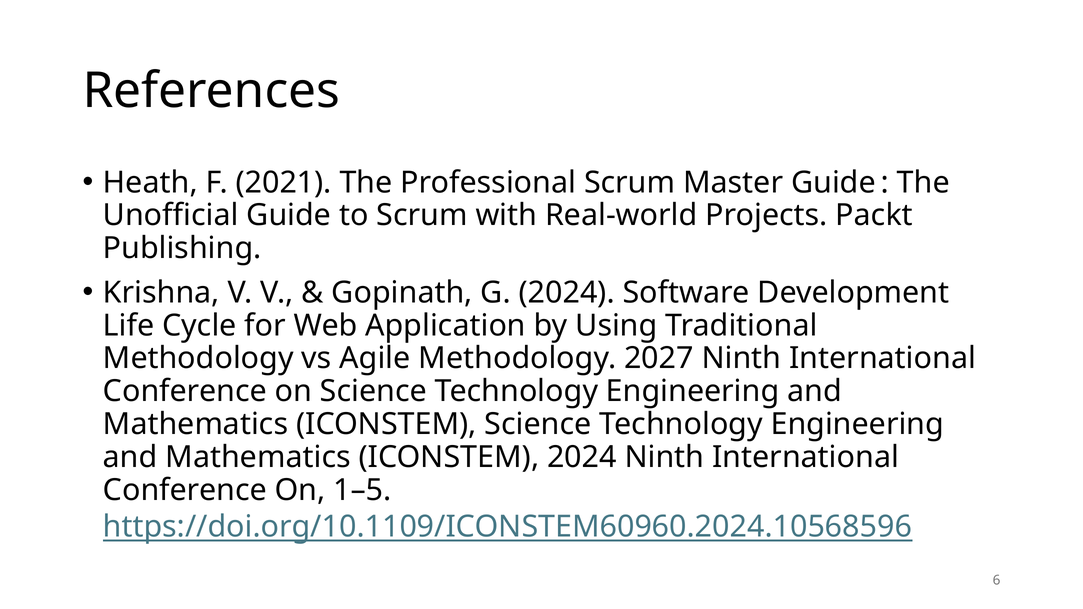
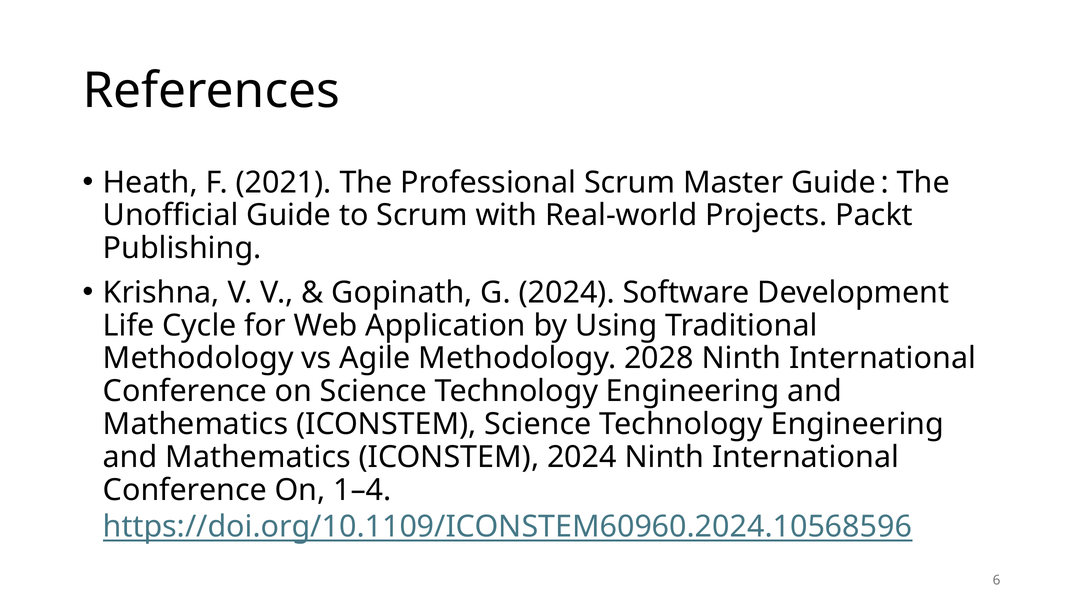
2027: 2027 -> 2028 (659, 358)
1–5: 1–5 -> 1–4 (362, 490)
